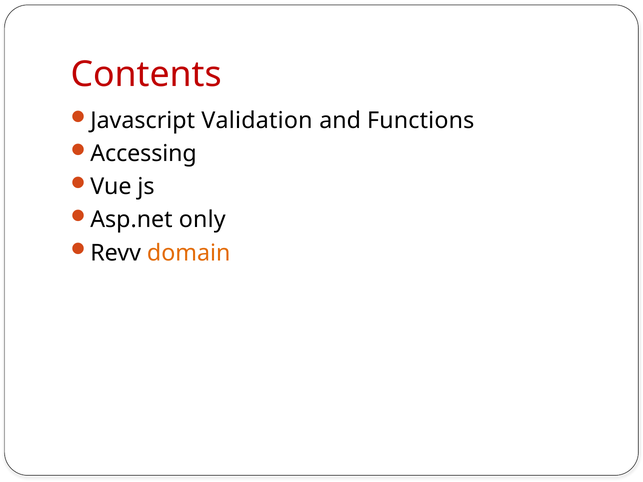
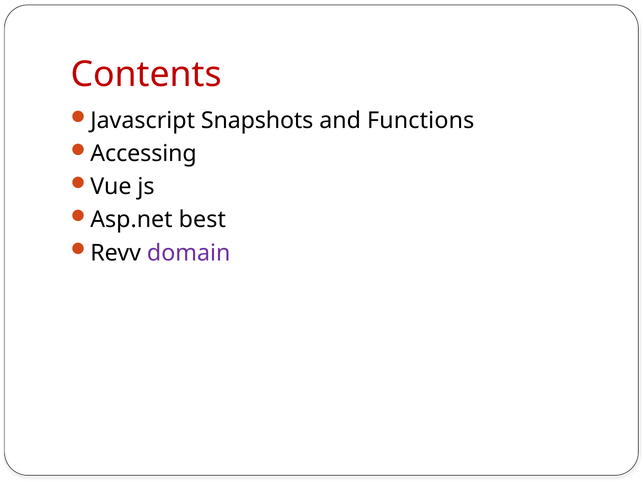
Validation: Validation -> Snapshots (257, 121)
only: only -> best (202, 220)
domain colour: orange -> purple (189, 253)
